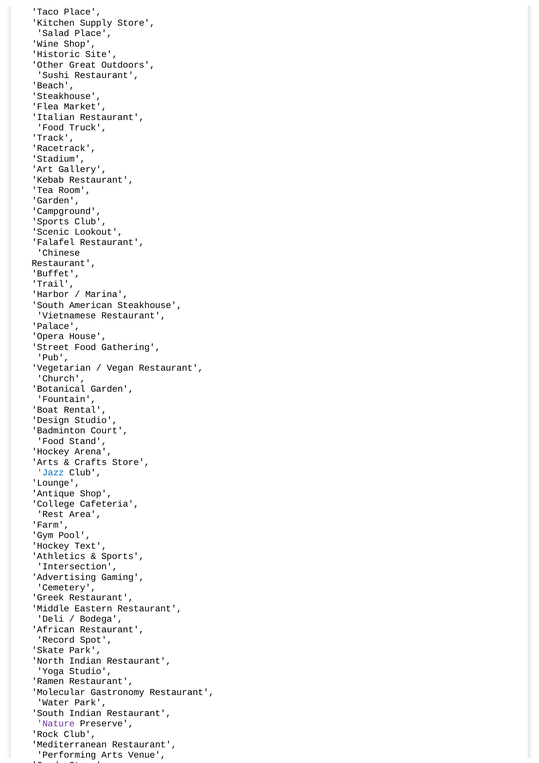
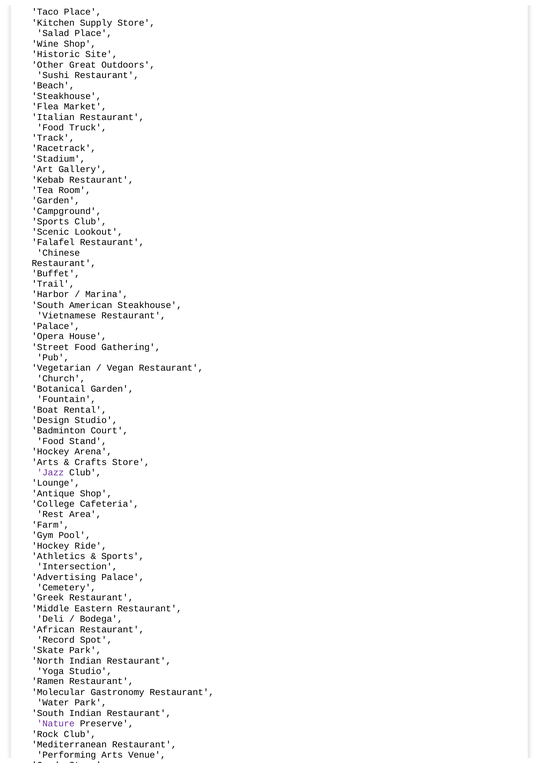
Jazz colour: blue -> purple (50, 472)
Text: Text -> Ride (91, 546)
Advertising Gaming: Gaming -> Palace (123, 577)
